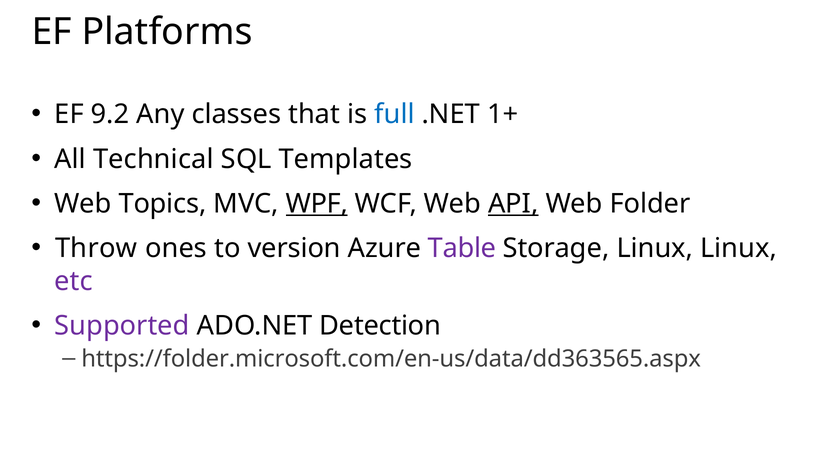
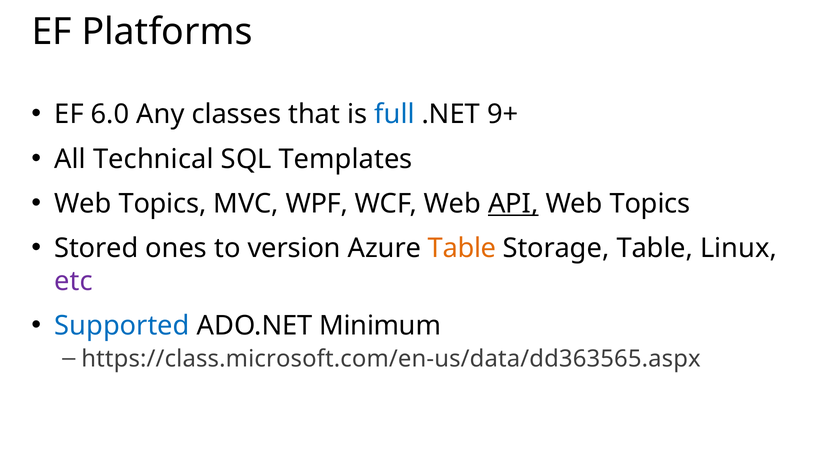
9.2: 9.2 -> 6.0 (110, 114)
1+: 1+ -> 9+ (503, 114)
WPF underline: present -> none (317, 204)
Folder: Folder -> Topics (650, 204)
Throw: Throw -> Stored (96, 248)
Table colour: purple -> orange (462, 248)
Storage Linux: Linux -> Table (655, 248)
Supported colour: purple -> blue (122, 326)
Detection: Detection -> Minimum (380, 326)
https://folder.microsoft.com/en-us/data/dd363565.aspx: https://folder.microsoft.com/en-us/data/dd363565.aspx -> https://class.microsoft.com/en-us/data/dd363565.aspx (391, 359)
